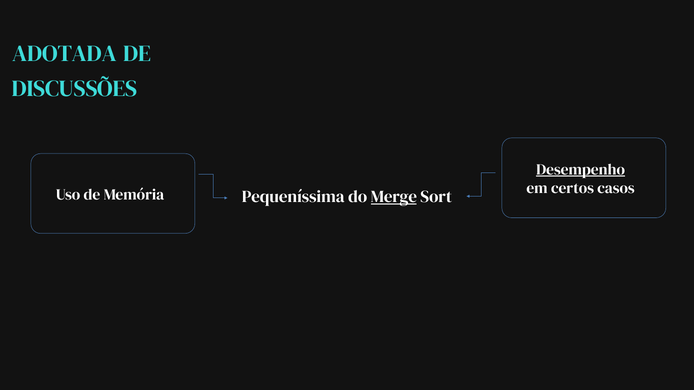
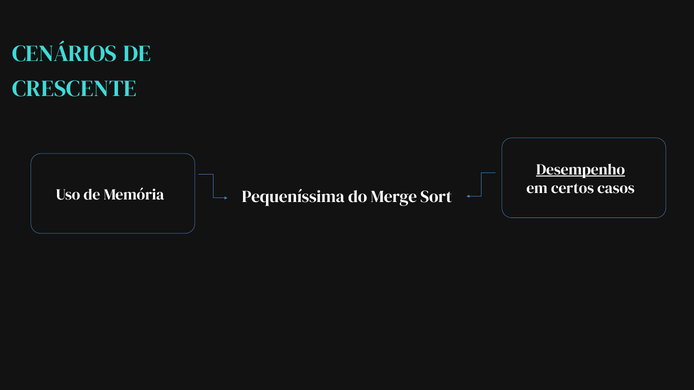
ADOTADA: ADOTADA -> CENÁRIOS (65, 54)
DISCUSSÕES: DISCUSSÕES -> CRESCENTE (74, 89)
Merge underline: present -> none (394, 197)
